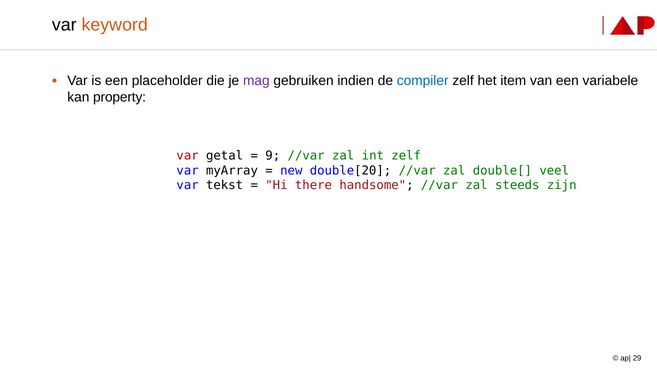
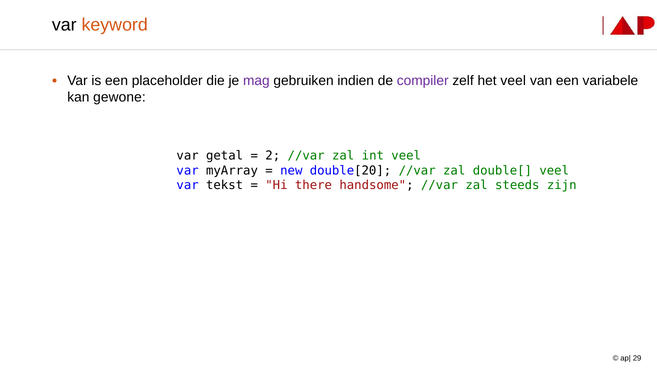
compiler colour: blue -> purple (423, 81)
het item: item -> veel (513, 81)
property: property -> gewone (119, 97)
var colour: red -> black (188, 156)
9: 9 -> 2 (273, 156)
int zelf: zelf -> veel (406, 156)
